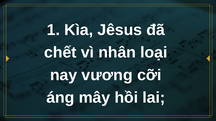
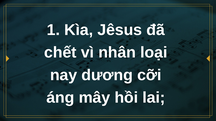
vương: vương -> dương (107, 75)
